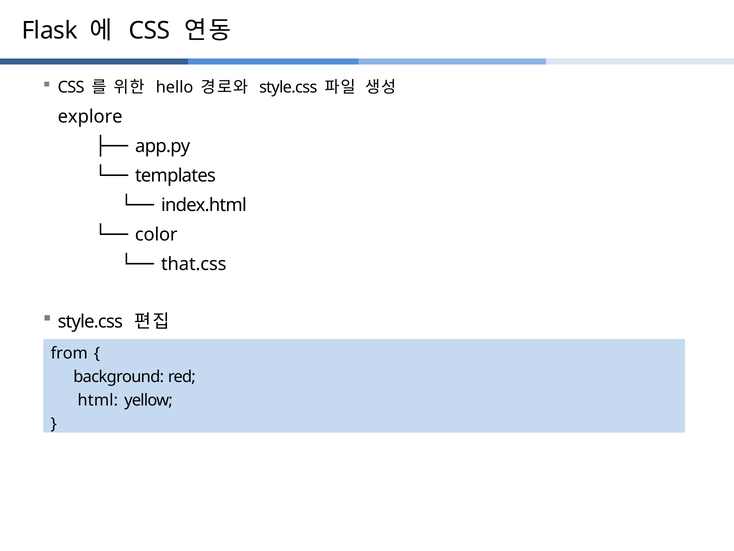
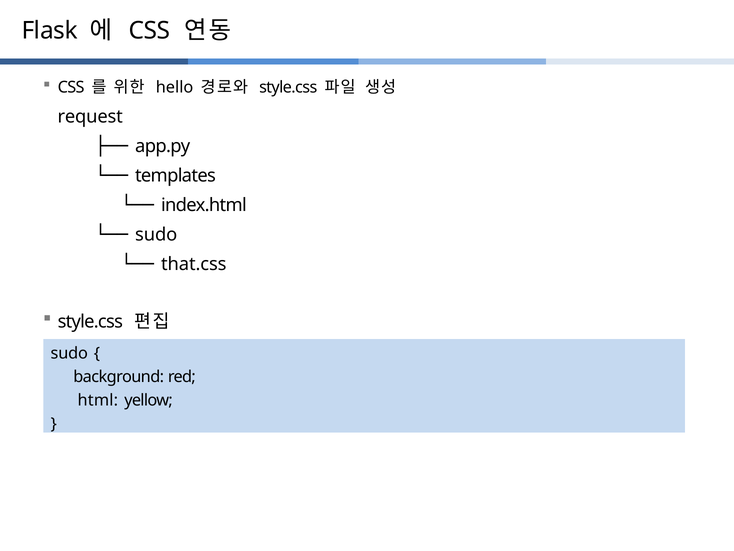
explore: explore -> request (90, 117)
color: color -> sudo (156, 235)
from: from -> sudo (69, 353)
